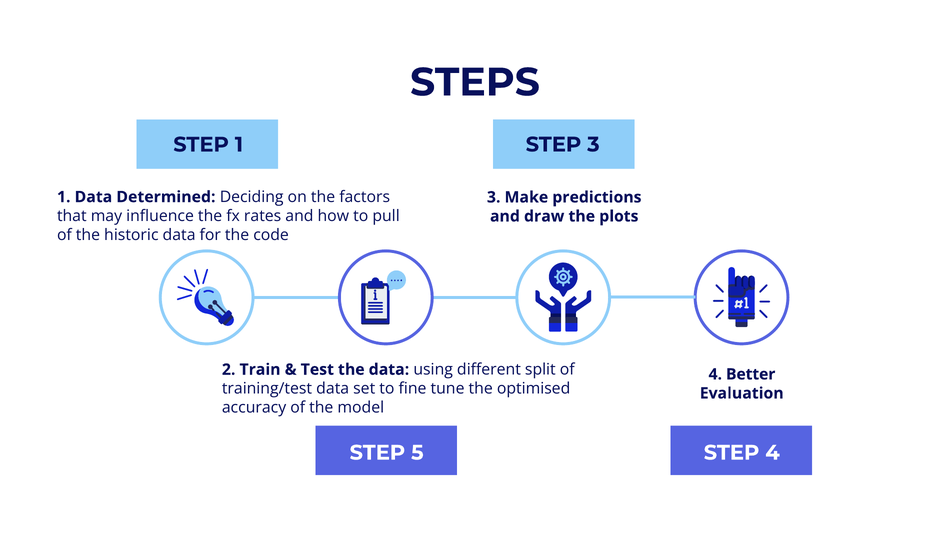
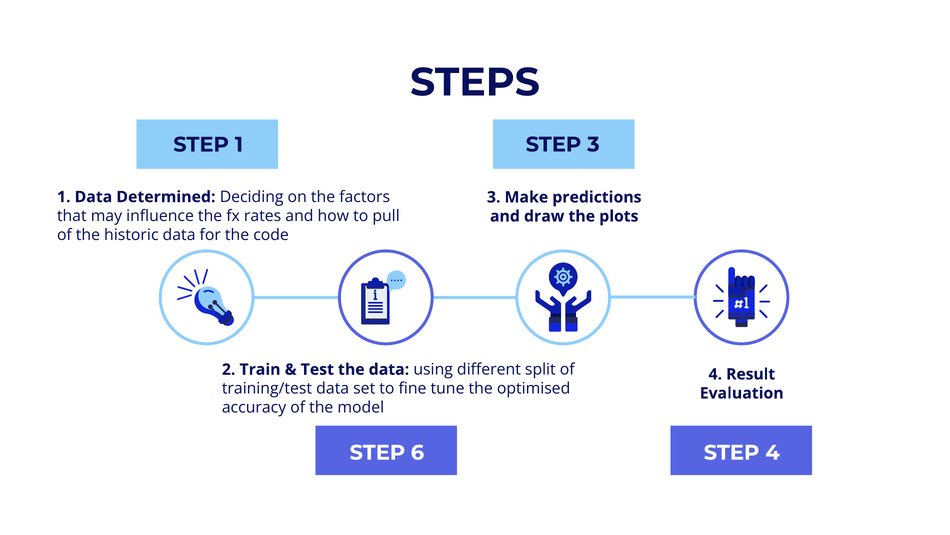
Better: Better -> Result (751, 374)
5: 5 -> 6 (417, 452)
